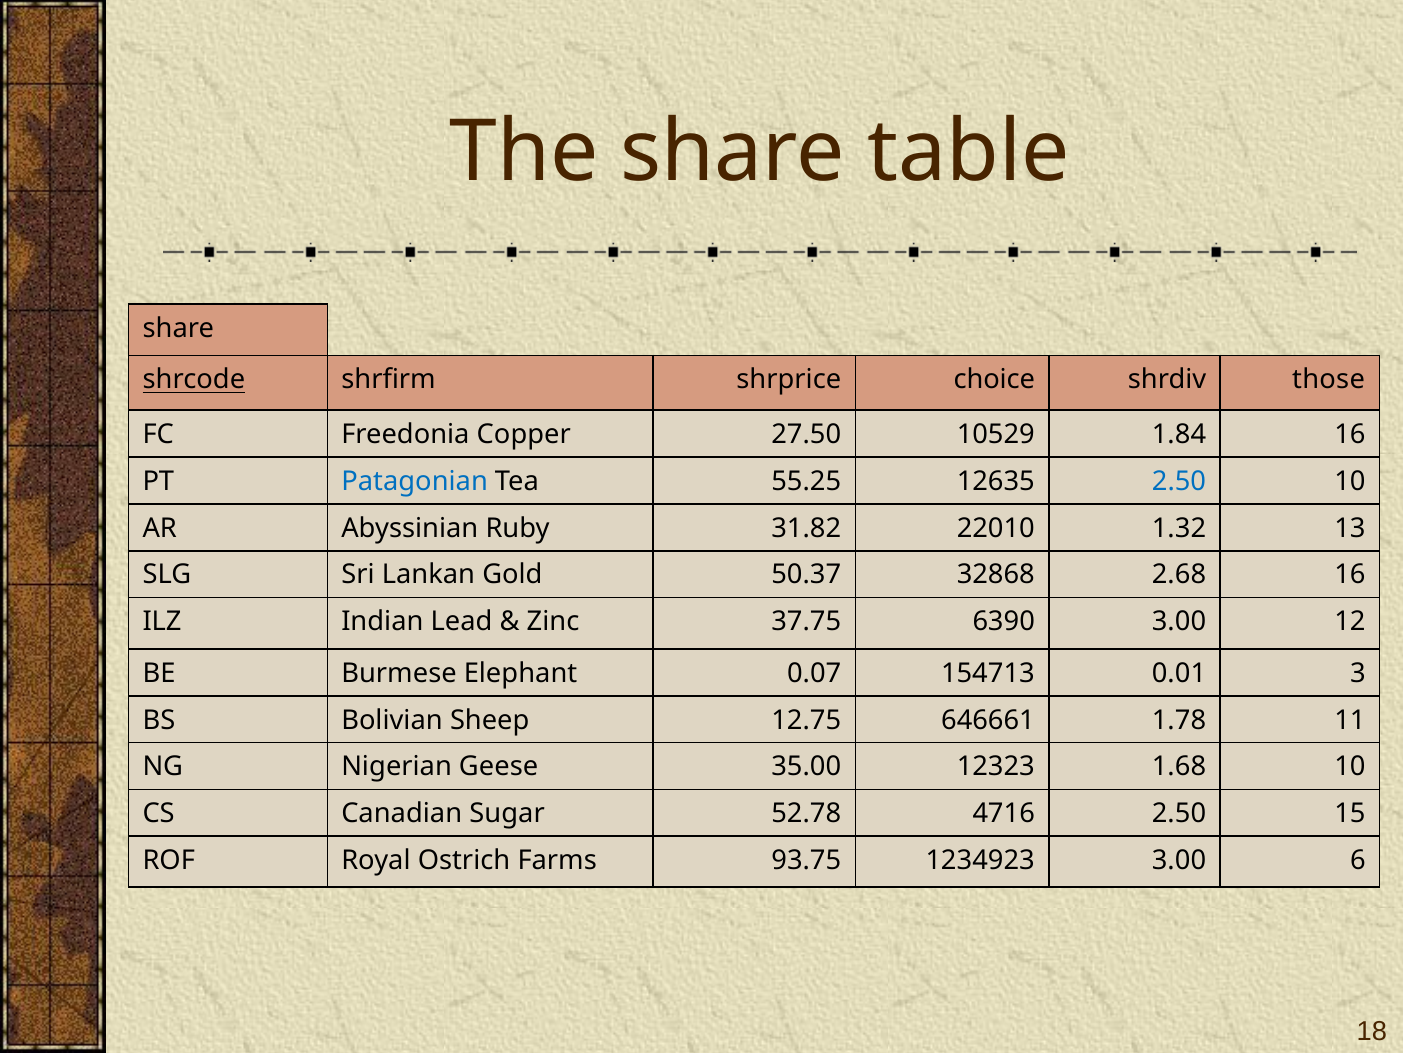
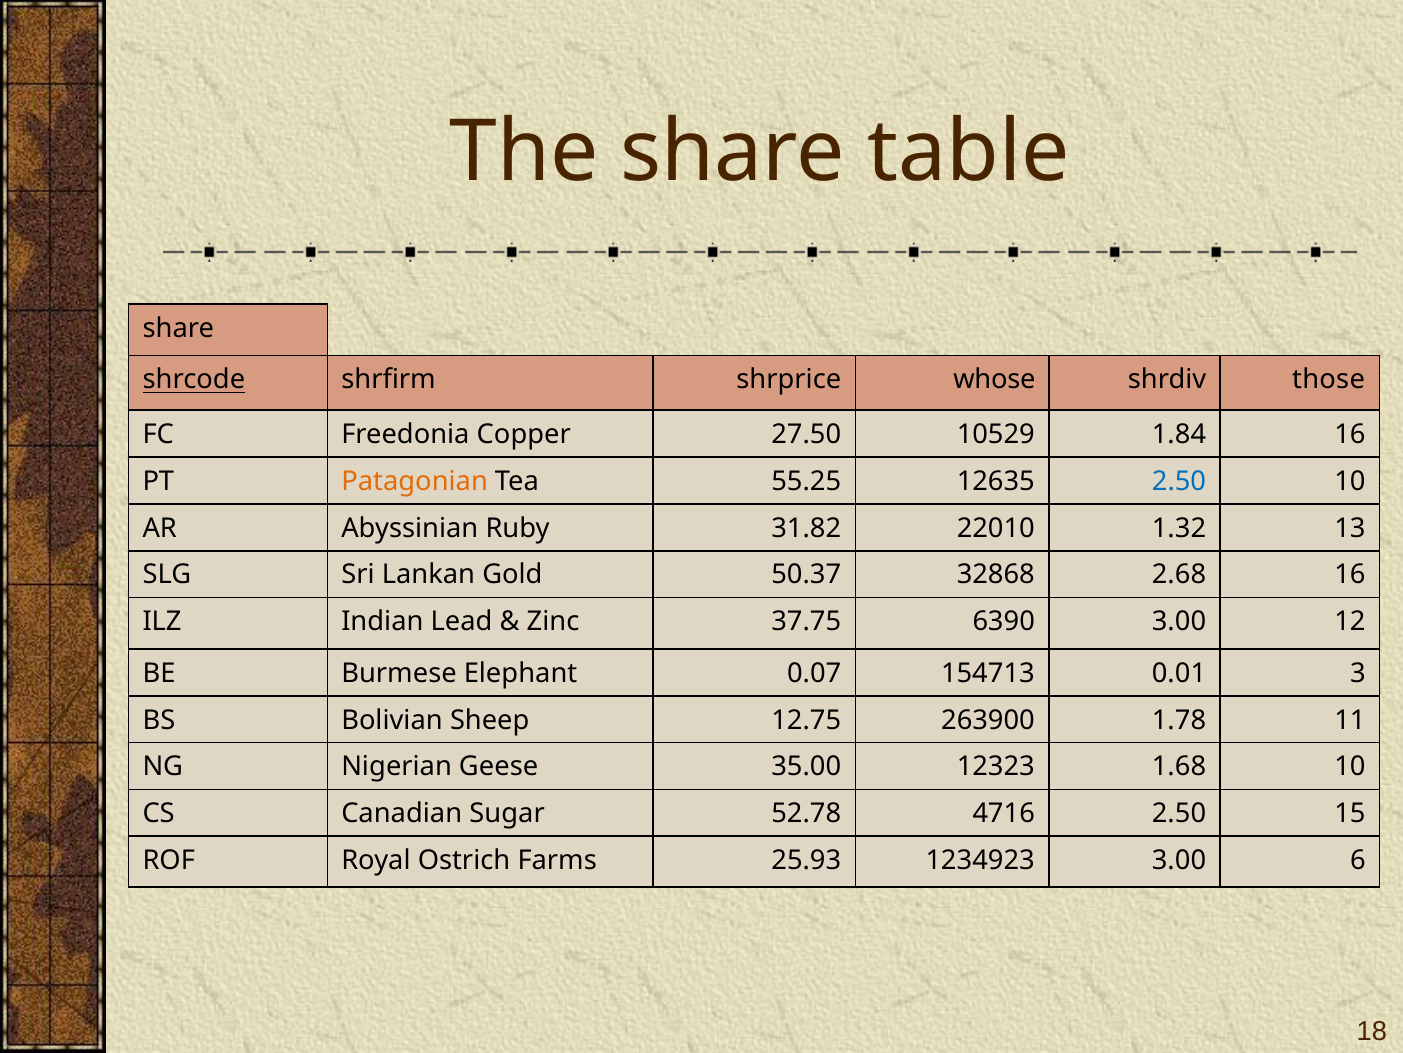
choice: choice -> whose (994, 379)
Patagonian colour: blue -> orange (415, 481)
646661: 646661 -> 263900 (988, 720)
93.75: 93.75 -> 25.93 (806, 860)
